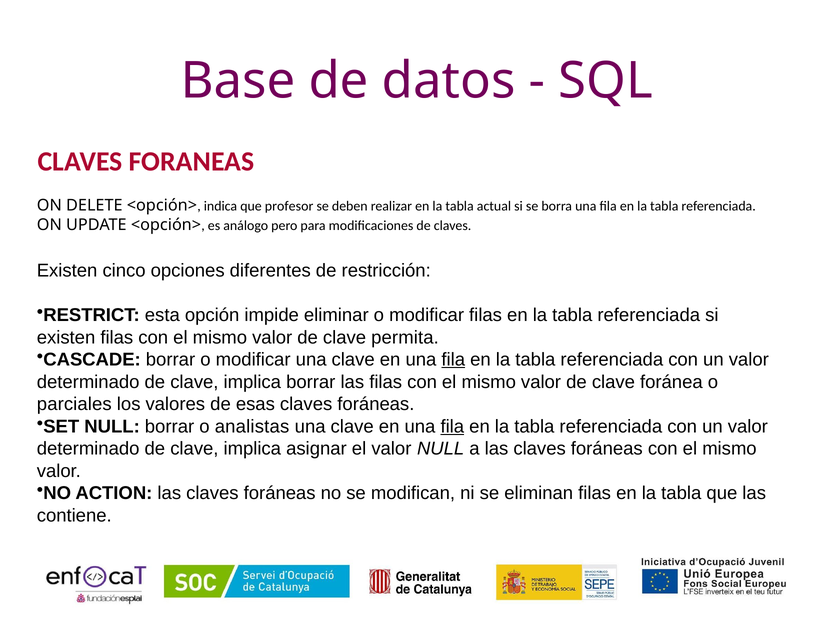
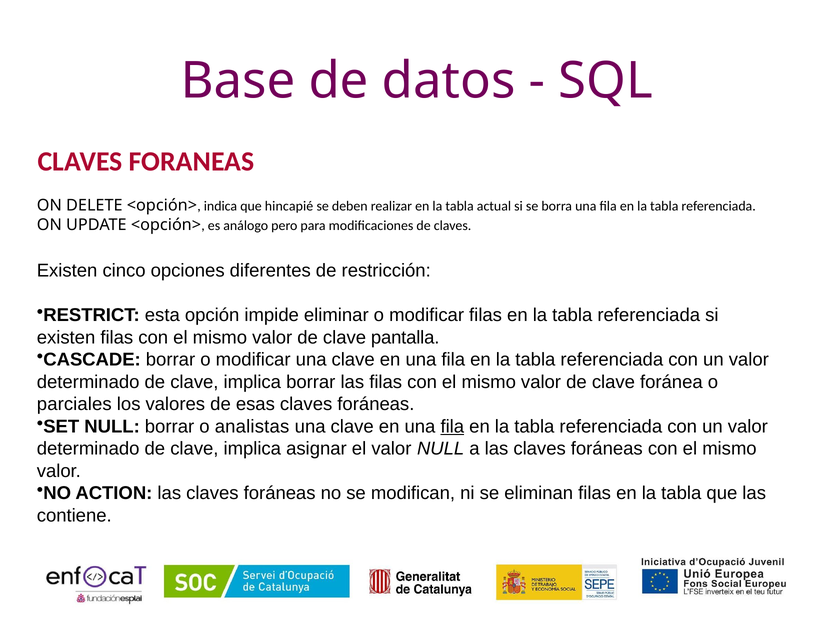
profesor: profesor -> hincapié (289, 206)
permita: permita -> pantalla (405, 337)
fila underline: present -> none (453, 359)
